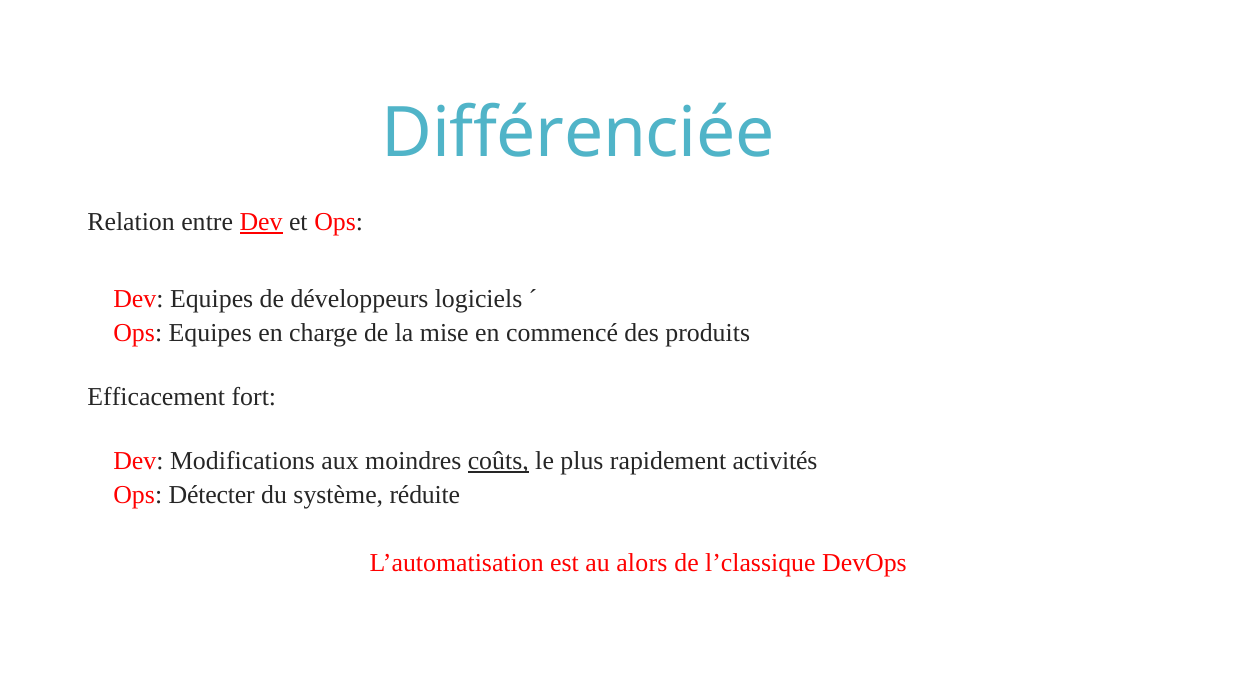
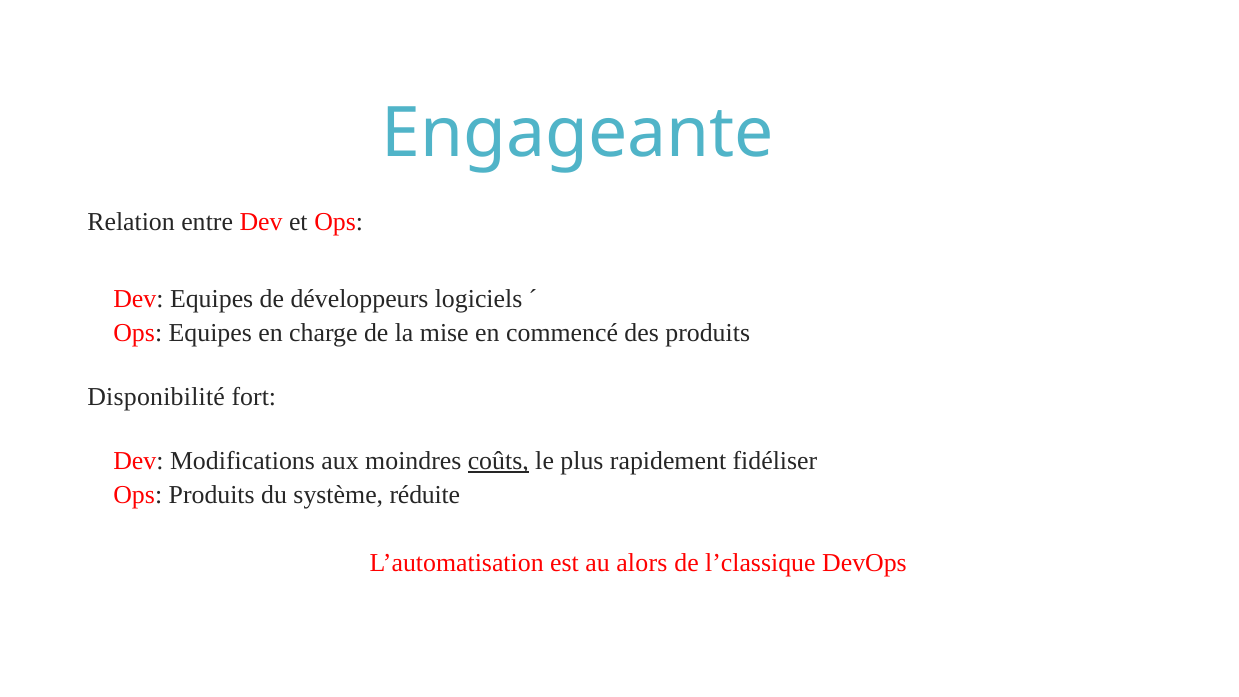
Différenciée: Différenciée -> Engageante (578, 133)
Dev underline: present -> none (261, 222)
Efficacement: Efficacement -> Disponibilité (156, 397)
activités: activités -> fidéliser (775, 461)
Ops Détecter: Détecter -> Produits (212, 495)
